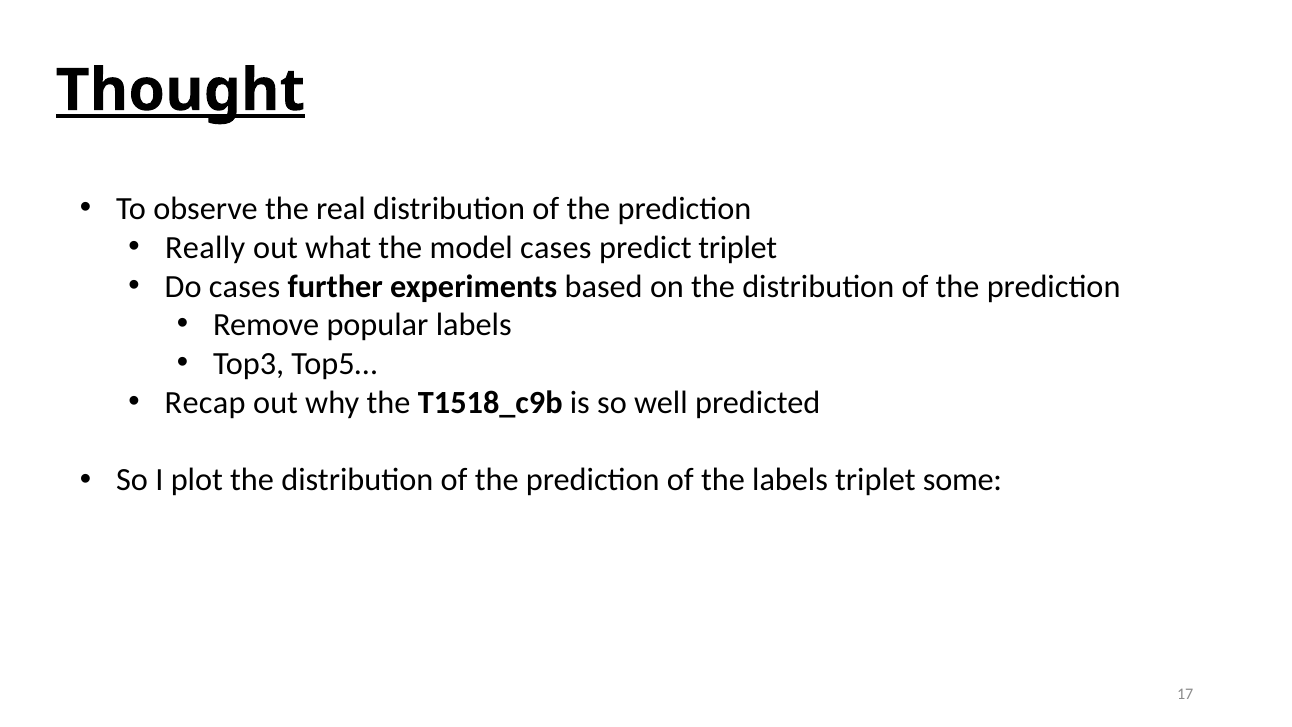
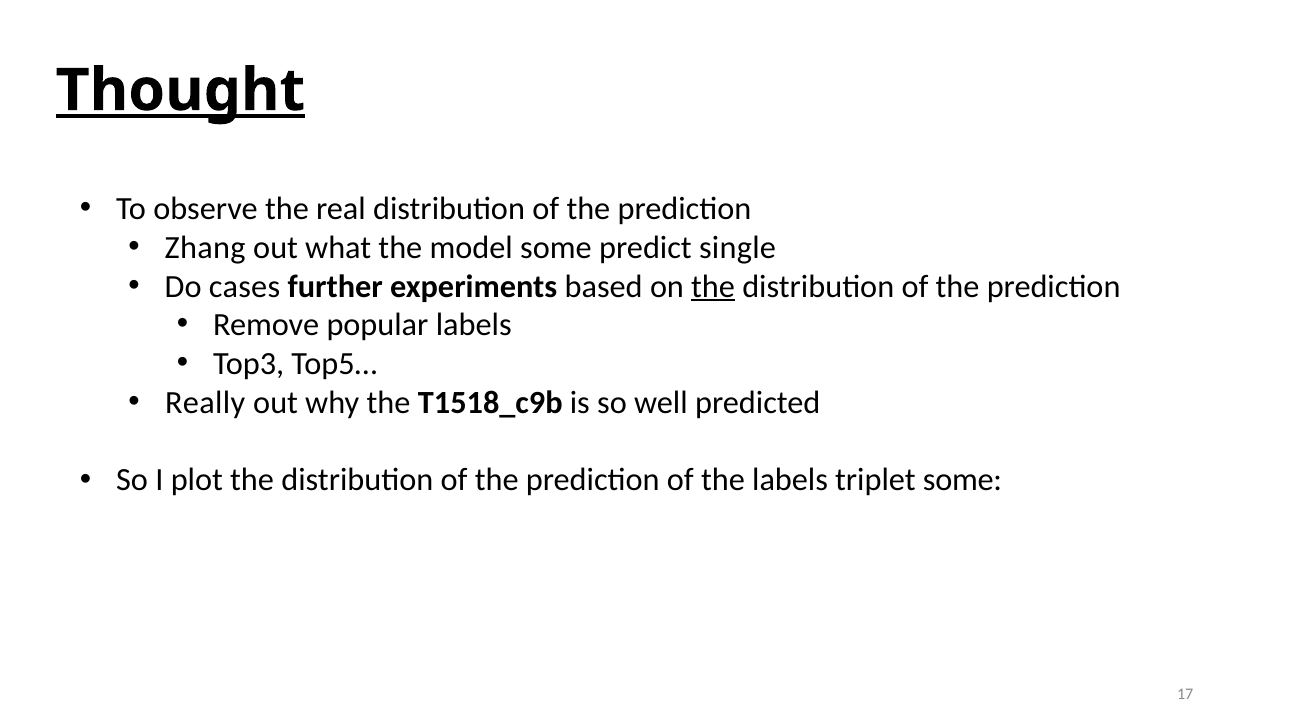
Really: Really -> Zhang (205, 247)
model cases: cases -> some (556, 247)
predict triplet: triplet -> single (738, 247)
the underline: none -> present (713, 286)
Recap: Recap -> Really (205, 403)
